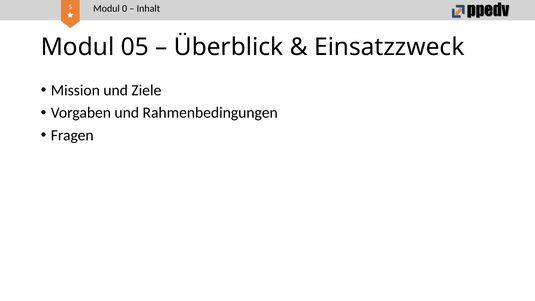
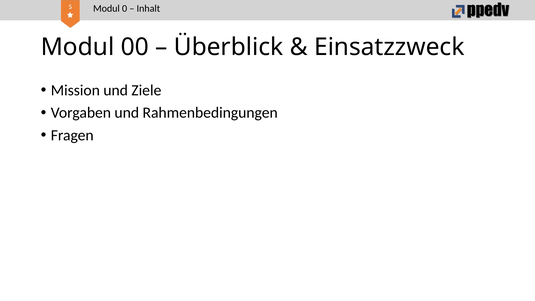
05: 05 -> 00 (135, 47)
